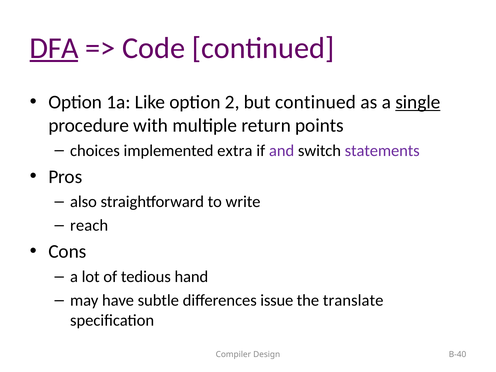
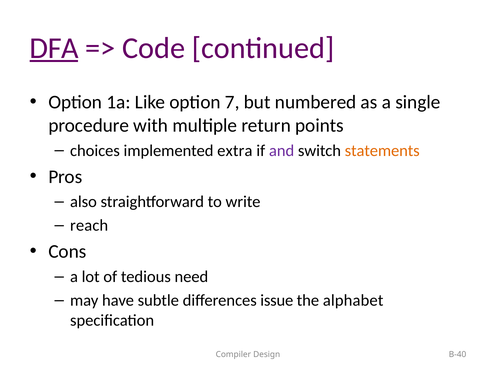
2: 2 -> 7 (232, 102)
but continued: continued -> numbered (316, 102)
single underline: present -> none (418, 102)
statements colour: purple -> orange (382, 151)
hand: hand -> need (191, 277)
translate: translate -> alphabet (353, 301)
